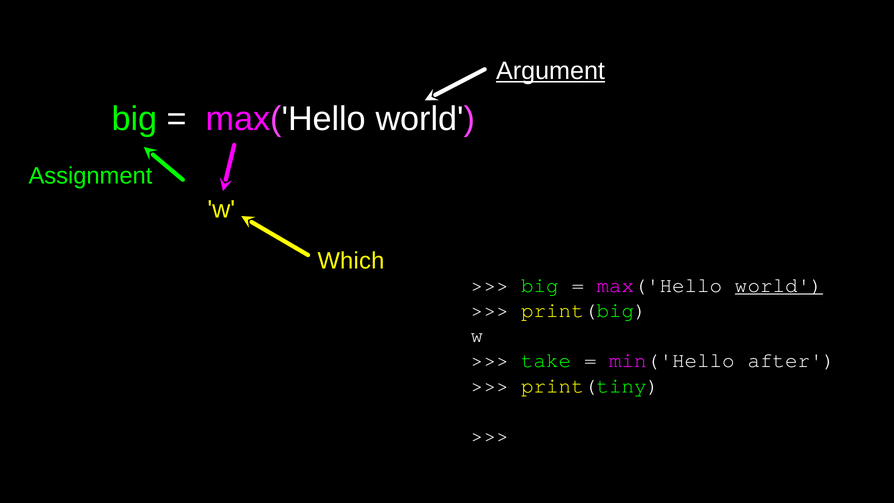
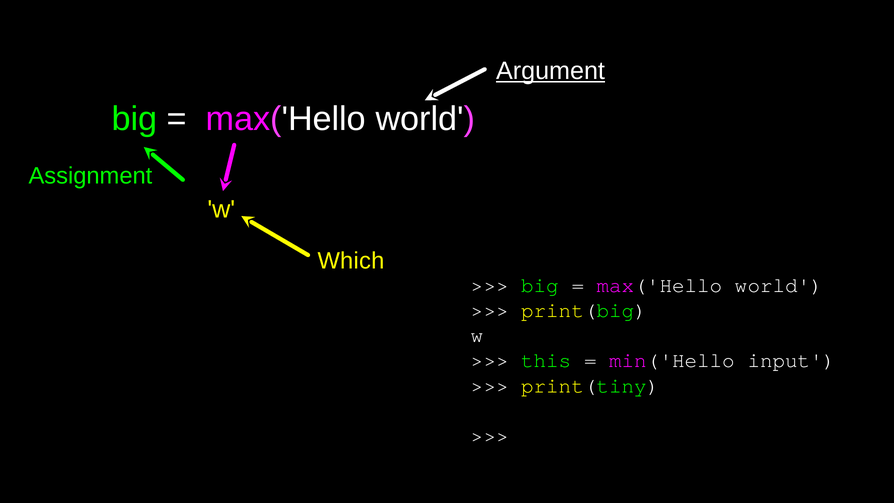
world underline: present -> none (779, 285)
take: take -> this (546, 360)
after: after -> input (792, 360)
